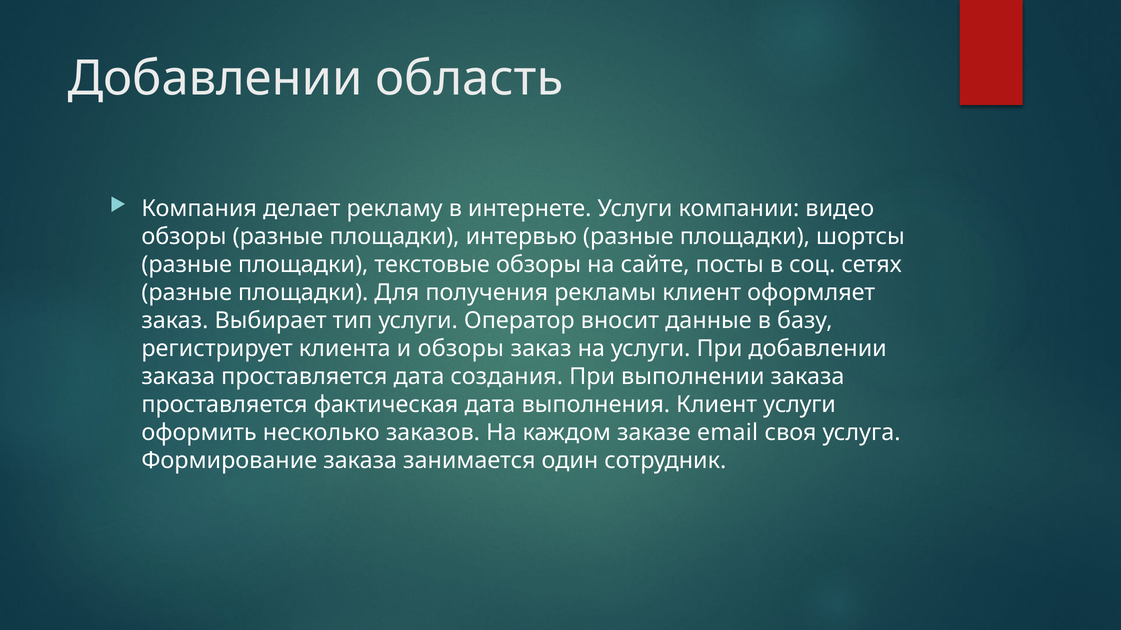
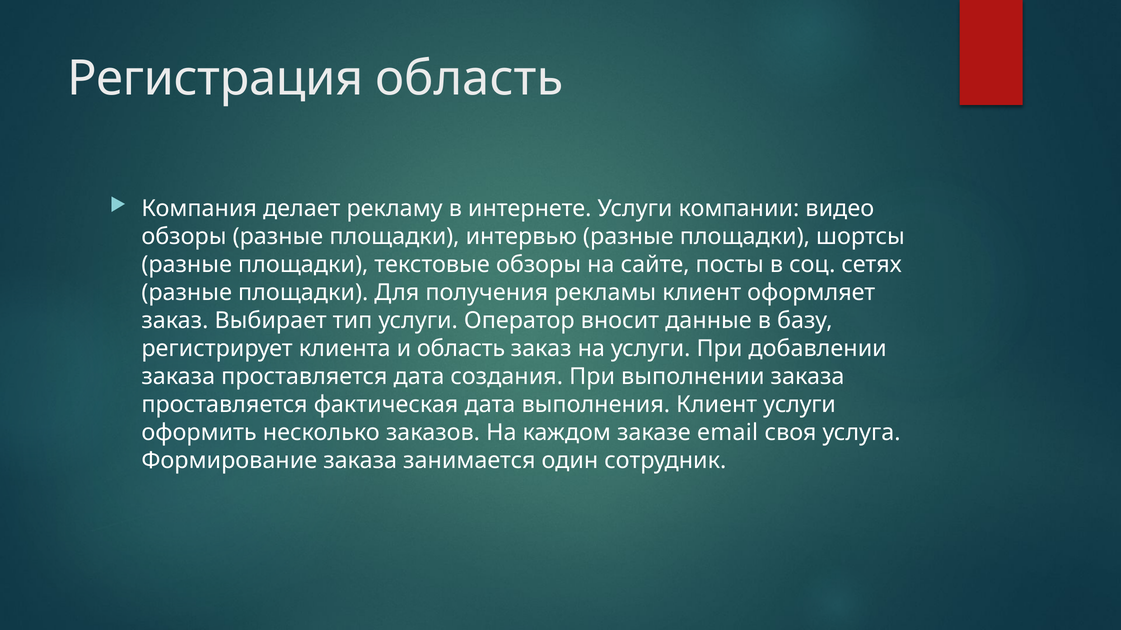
Добавлении: Добавлении -> Регистрация (215, 79)
и обзоры: обзоры -> область (461, 349)
